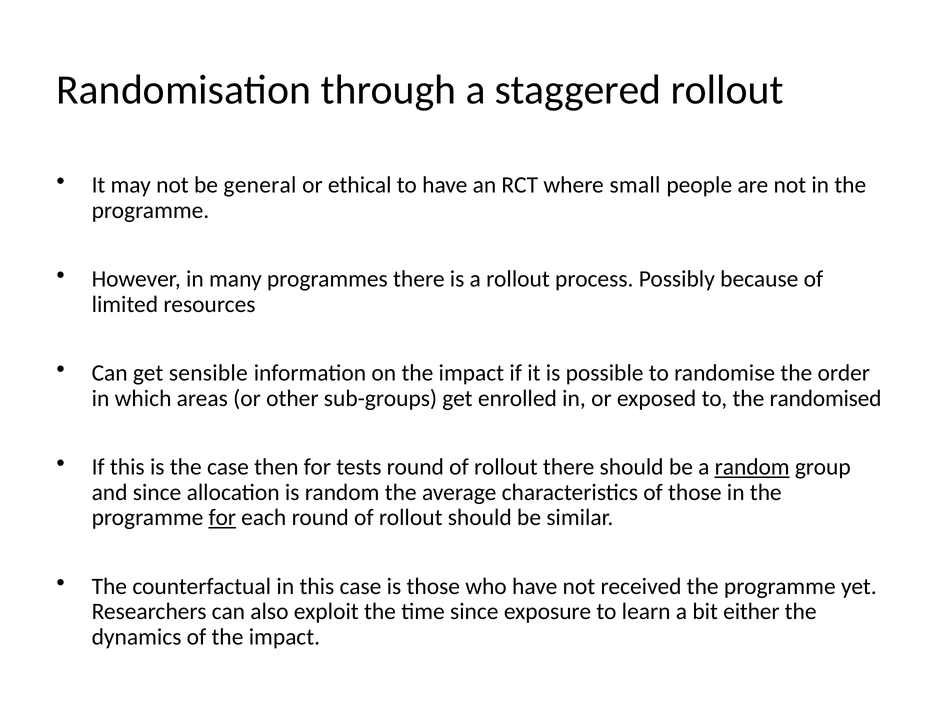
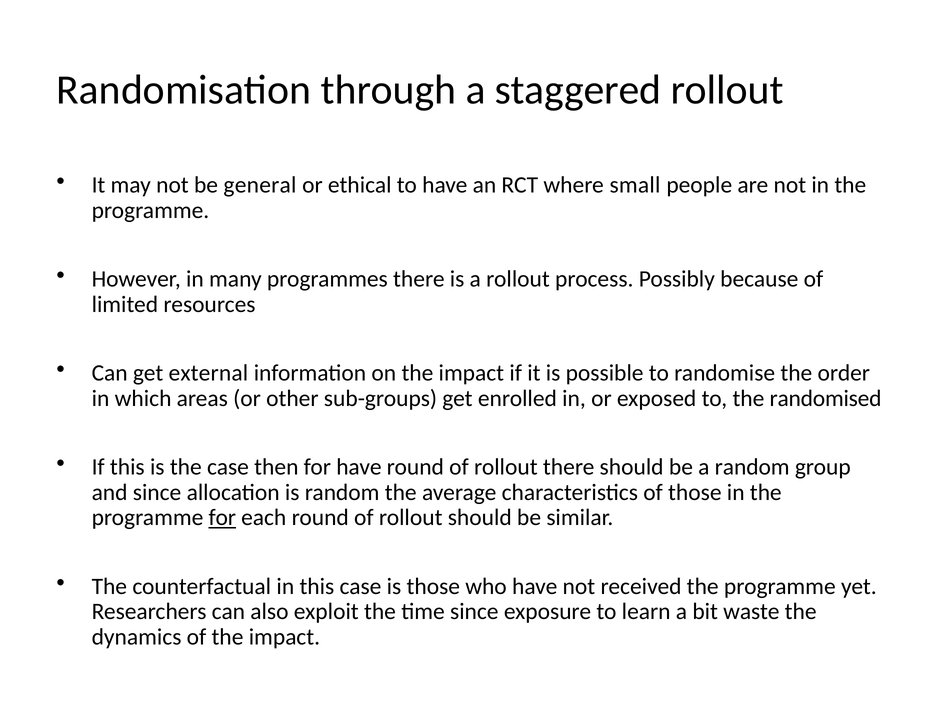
sensible: sensible -> external (208, 373)
for tests: tests -> have (359, 467)
random underline: present -> none (752, 467)
either: either -> waste (751, 612)
